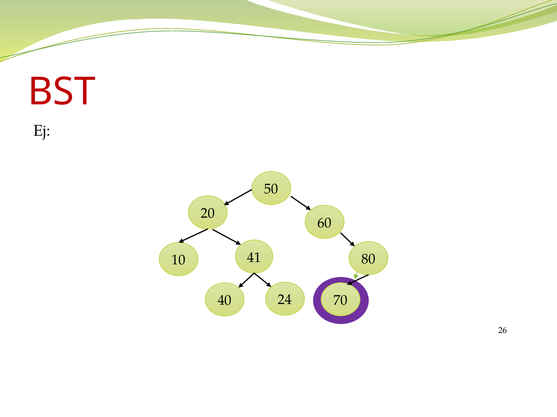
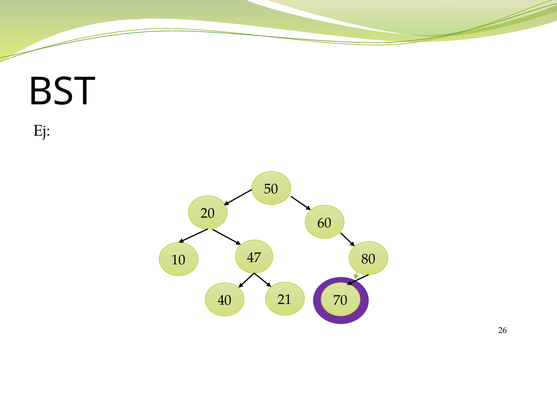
BST colour: red -> black (62, 92)
41: 41 -> 47 (254, 258)
24: 24 -> 21 (285, 300)
